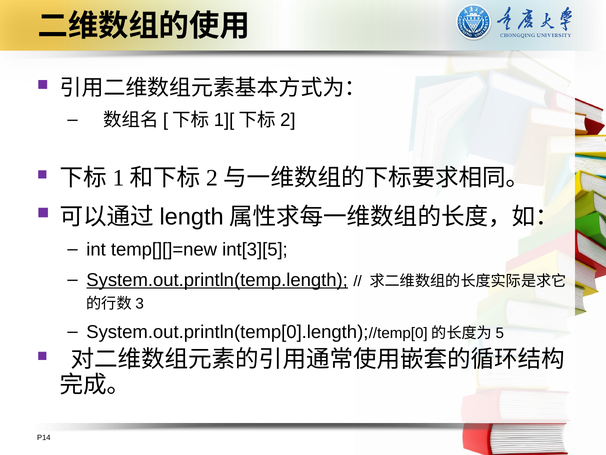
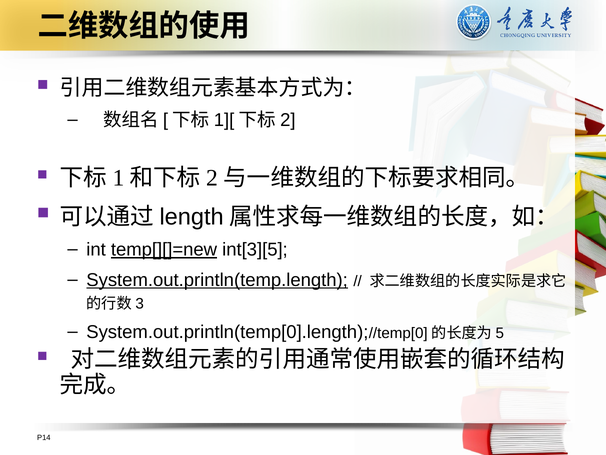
temp[][]=new underline: none -> present (164, 249)
